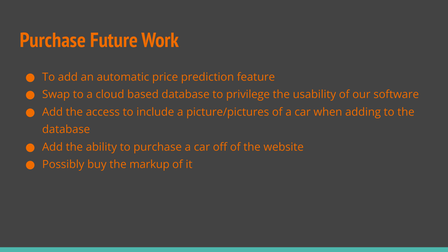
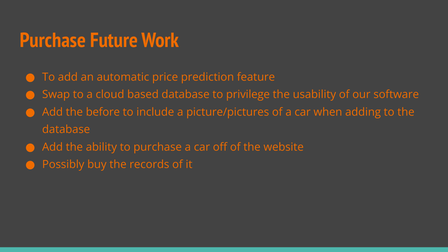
access: access -> before (103, 112)
markup: markup -> records (149, 165)
